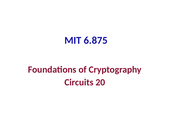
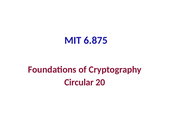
Circuits: Circuits -> Circular (79, 82)
